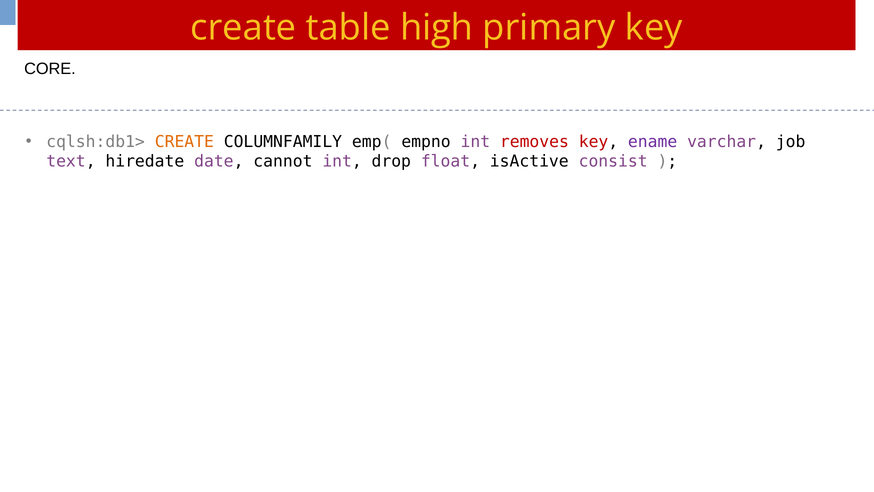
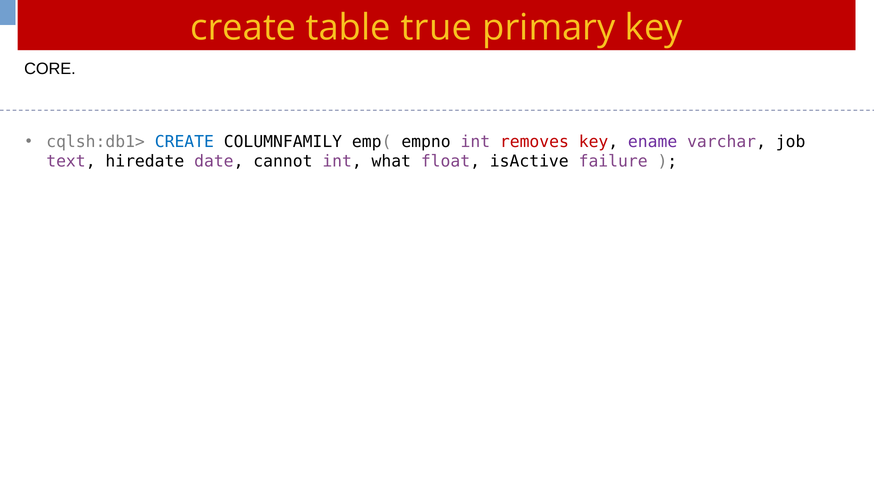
high: high -> true (436, 28)
CREATE colour: orange -> blue (184, 141)
drop: drop -> what (391, 161)
consist: consist -> failure (613, 161)
